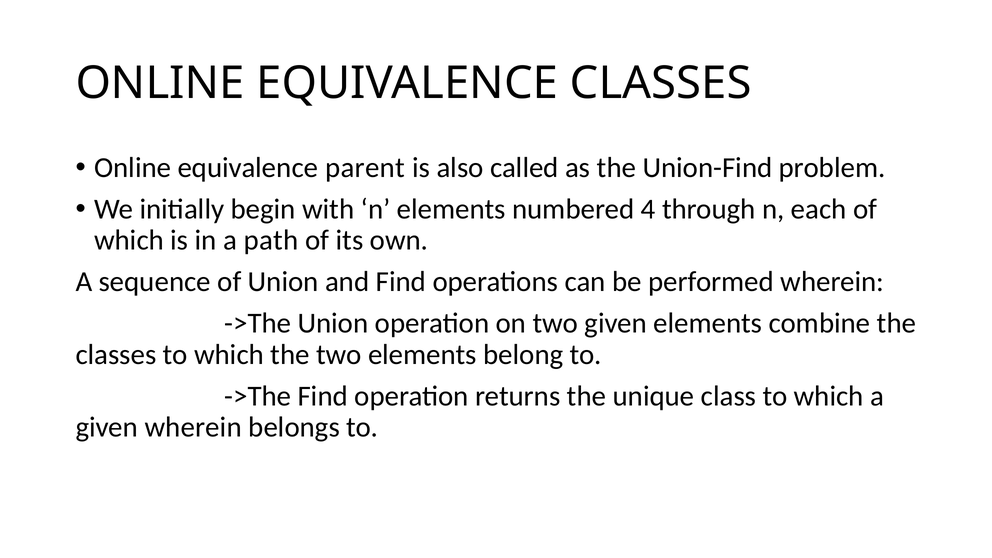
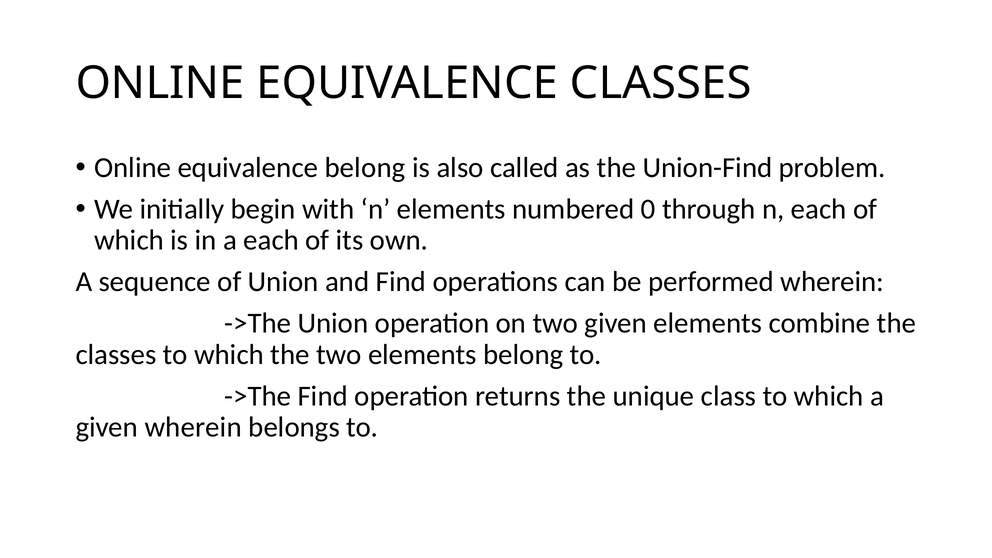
equivalence parent: parent -> belong (365, 168)
4: 4 -> 0 (648, 209)
a path: path -> each (271, 240)
